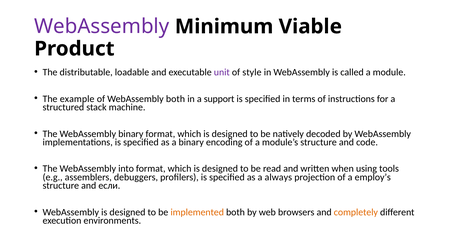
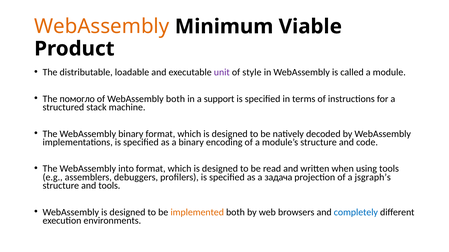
WebAssembly colour: purple -> orange (102, 27)
example: example -> помогло (77, 99)
always: always -> задача (278, 178)
employ’s: employ’s -> jsgraph’s (373, 178)
and если: если -> tools (109, 186)
completely colour: orange -> blue (356, 213)
